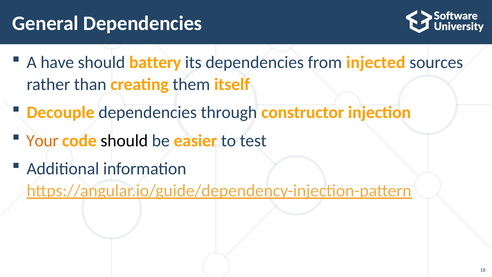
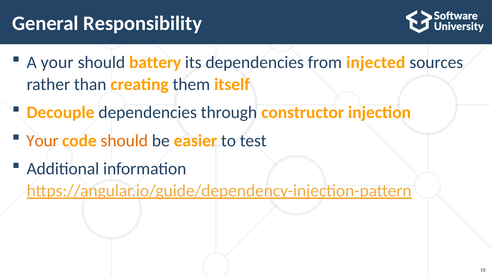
General Dependencies: Dependencies -> Responsibility (143, 23)
A have: have -> your (57, 62)
should colour: black -> orange (124, 141)
